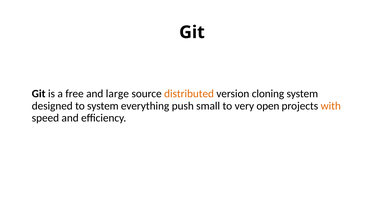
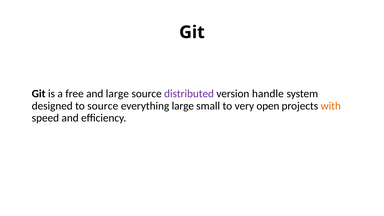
distributed colour: orange -> purple (189, 94)
cloning: cloning -> handle (268, 94)
to system: system -> source (103, 106)
everything push: push -> large (183, 106)
